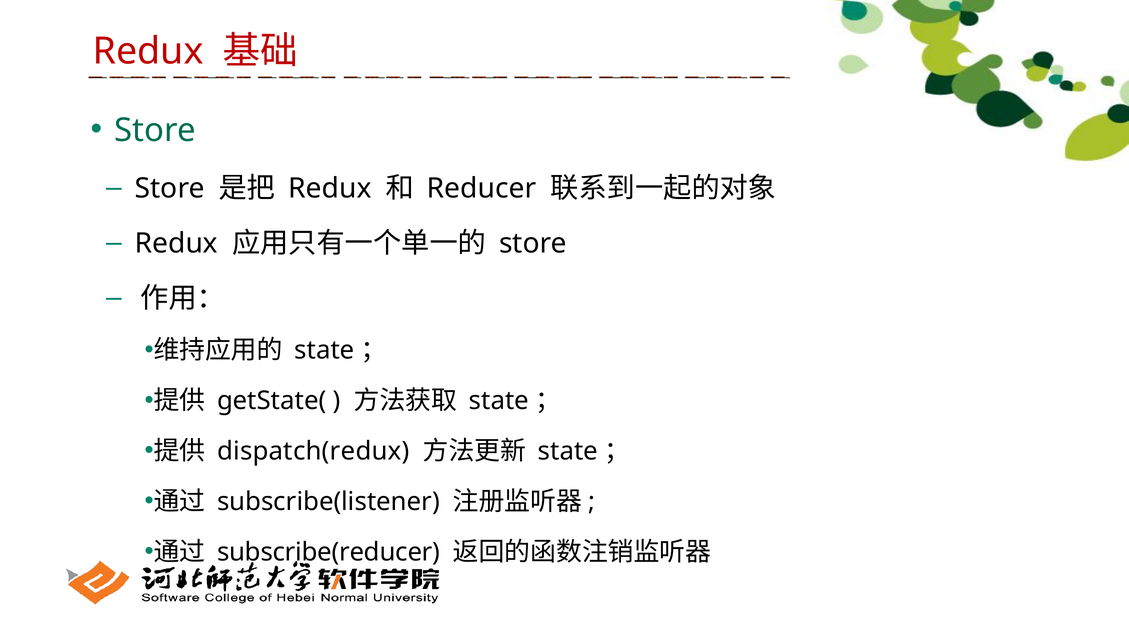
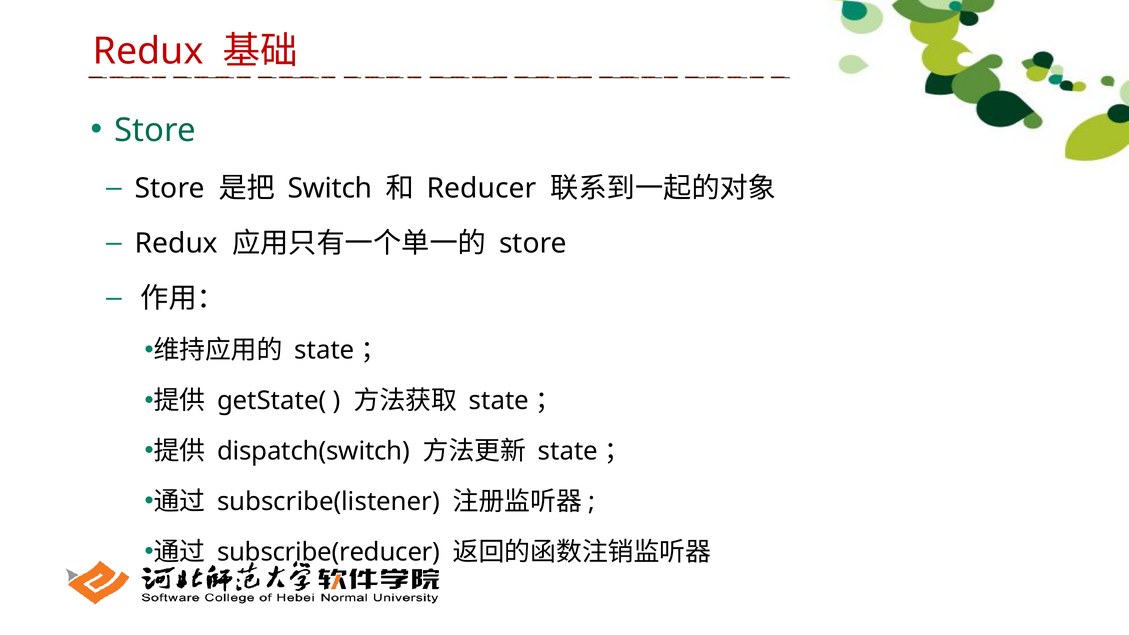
Redux: Redux -> Switch (330, 188)
dispatch(redux: dispatch(redux -> dispatch(switch (313, 451)
